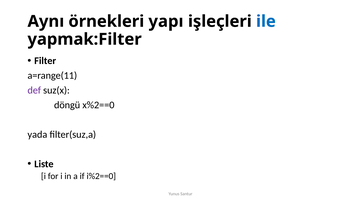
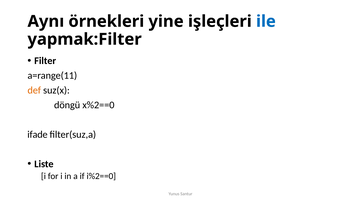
yapı: yapı -> yine (166, 21)
def colour: purple -> orange (34, 90)
yada: yada -> ifade (37, 135)
